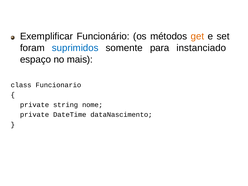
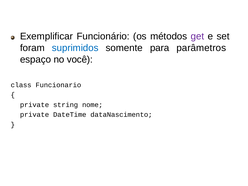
get colour: orange -> purple (197, 36)
instanciado: instanciado -> parâmetros (201, 48)
mais: mais -> você (80, 60)
